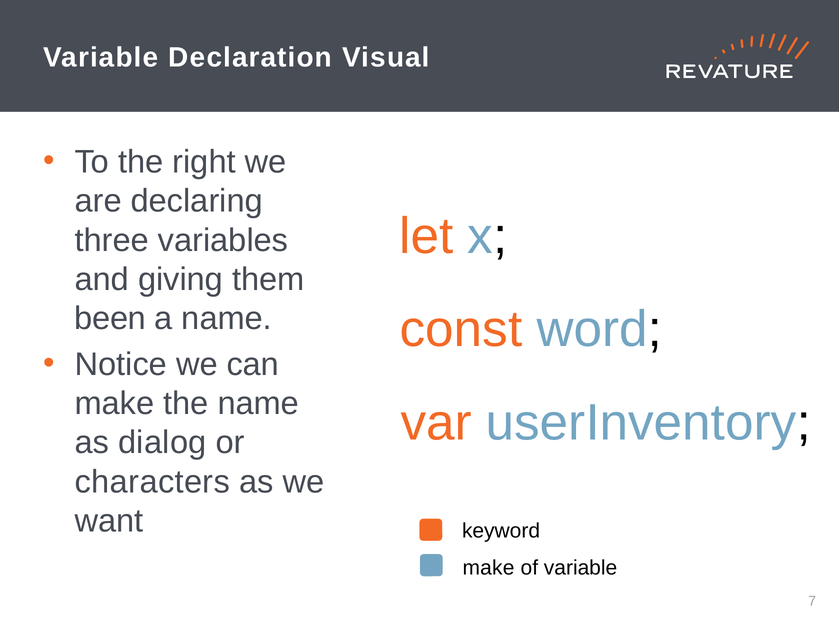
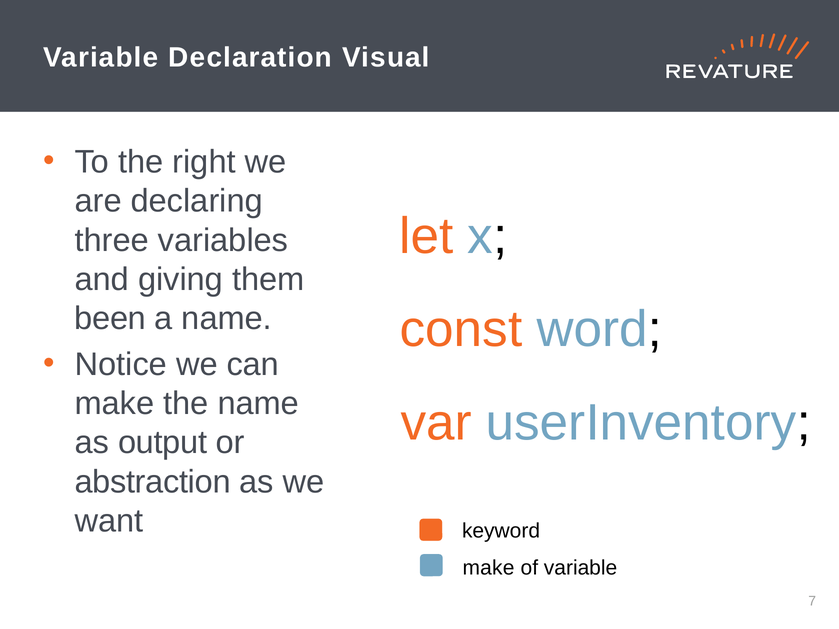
dialog: dialog -> output (163, 443)
characters: characters -> abstraction (153, 482)
